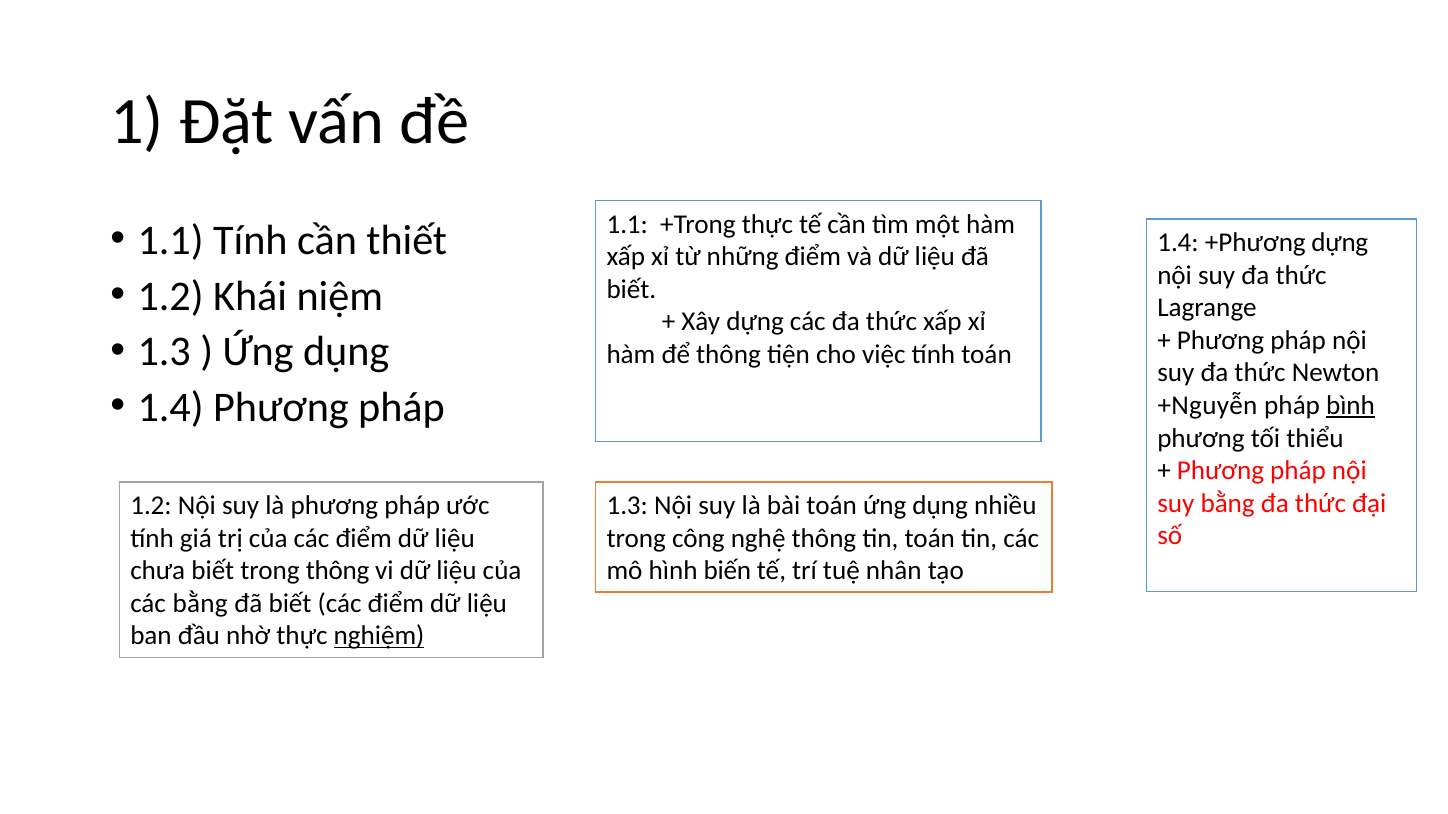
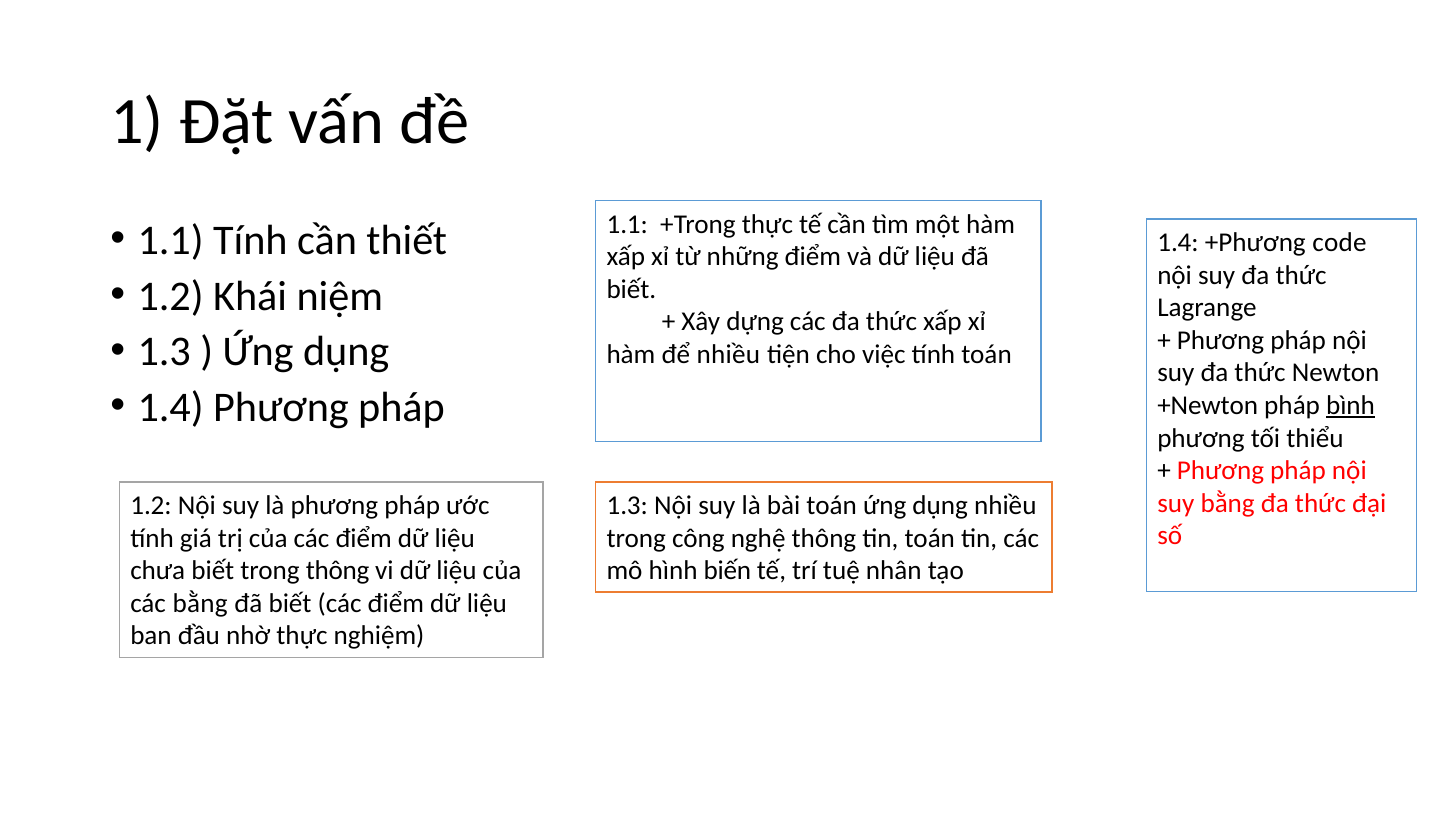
+Phương dựng: dựng -> code (1340, 243)
để thông: thông -> nhiều (728, 355)
+Nguyễn: +Nguyễn -> +Newton (1208, 406)
nghiệm underline: present -> none (379, 636)
